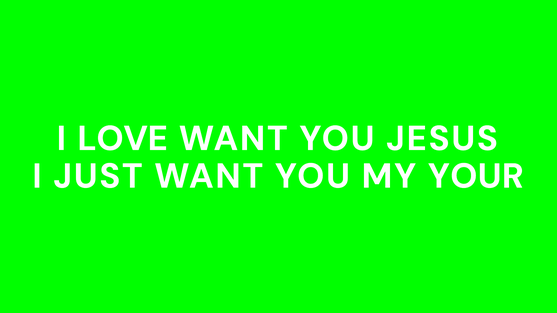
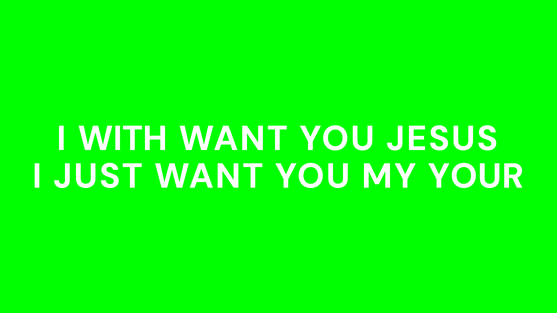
LOVE: LOVE -> WITH (123, 139)
